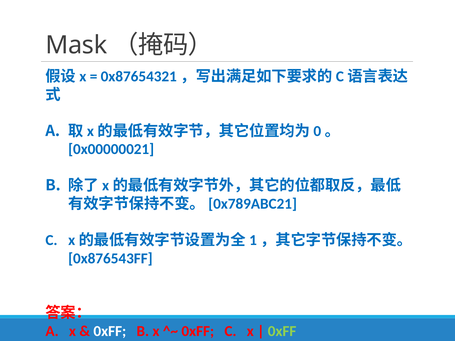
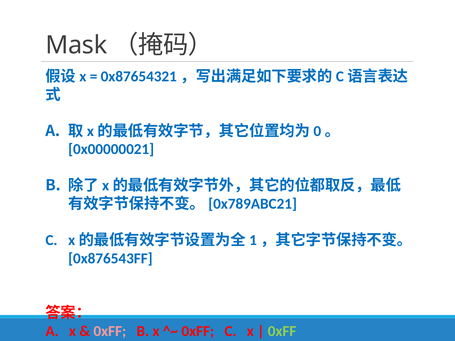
0xFF colour: white -> pink (110, 331)
